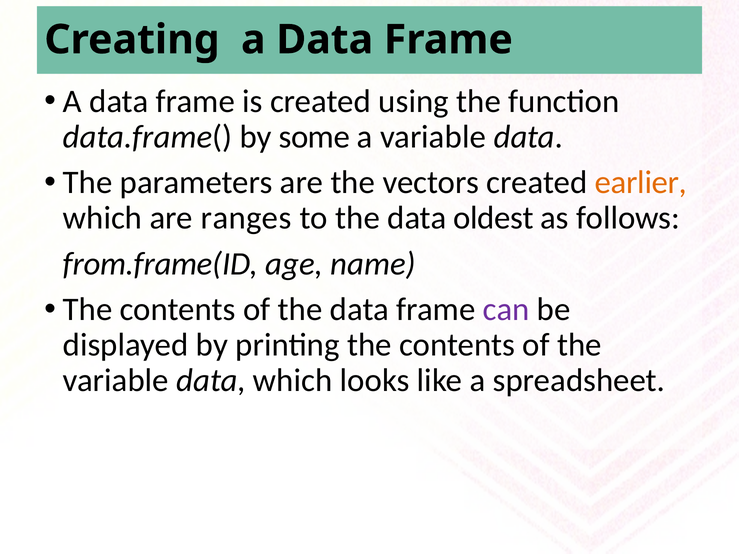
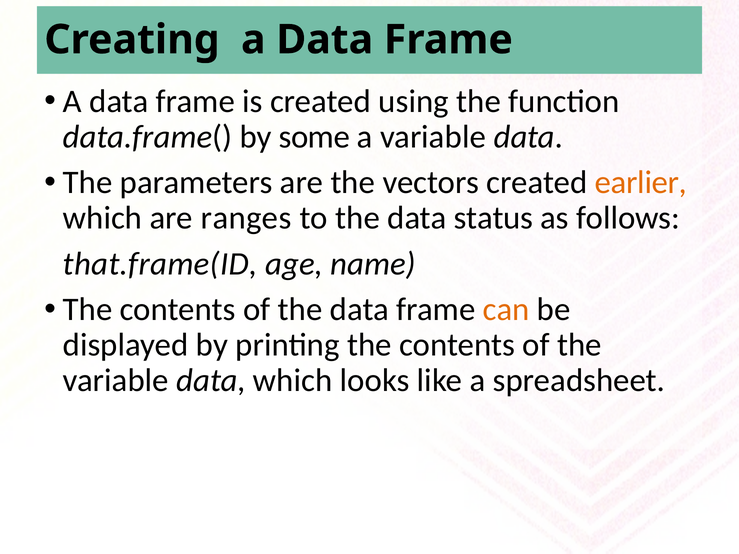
oldest: oldest -> status (493, 218)
from.frame(ID: from.frame(ID -> that.frame(ID (160, 264)
can colour: purple -> orange (506, 310)
